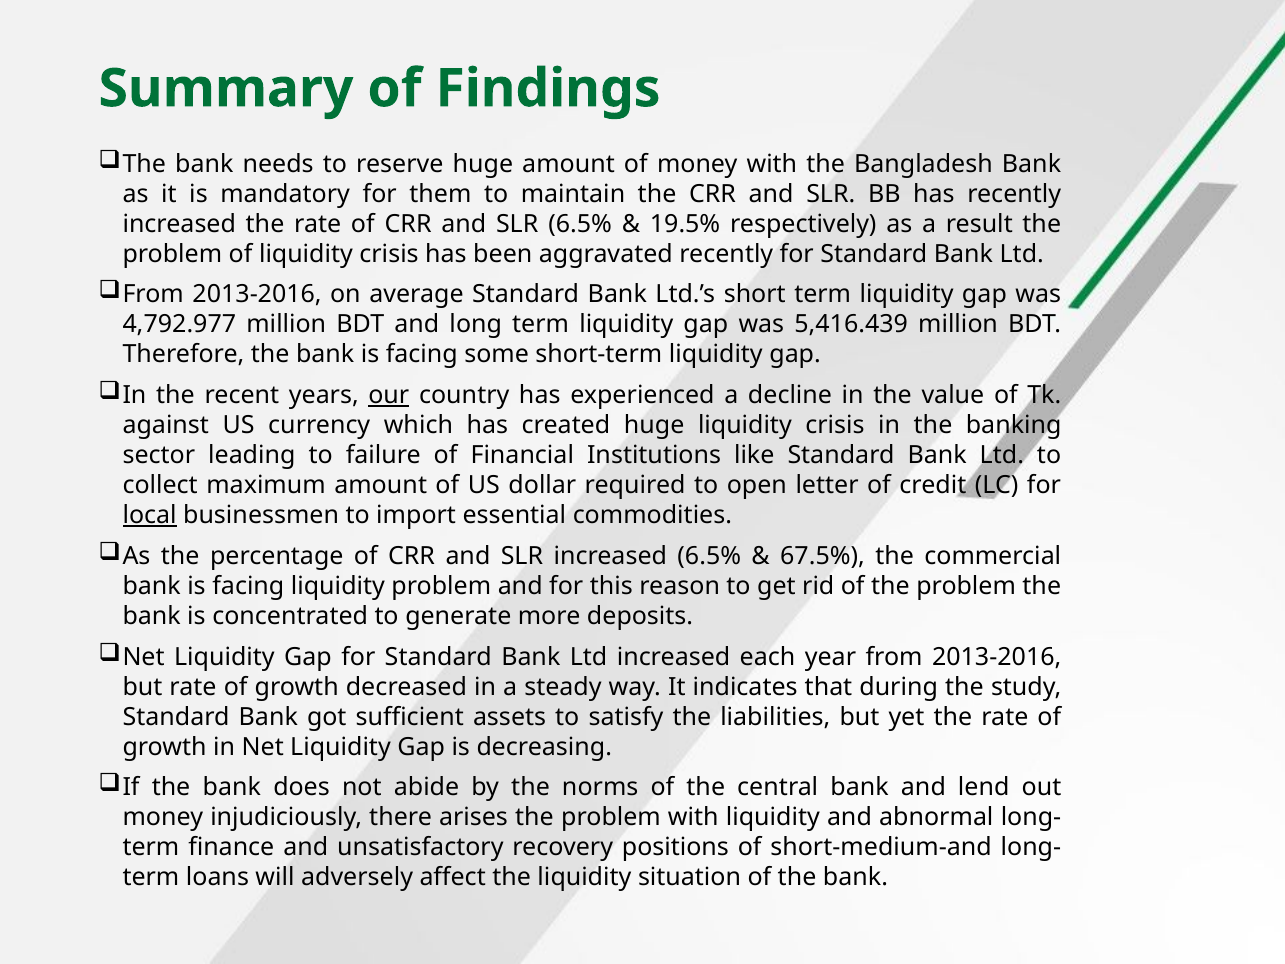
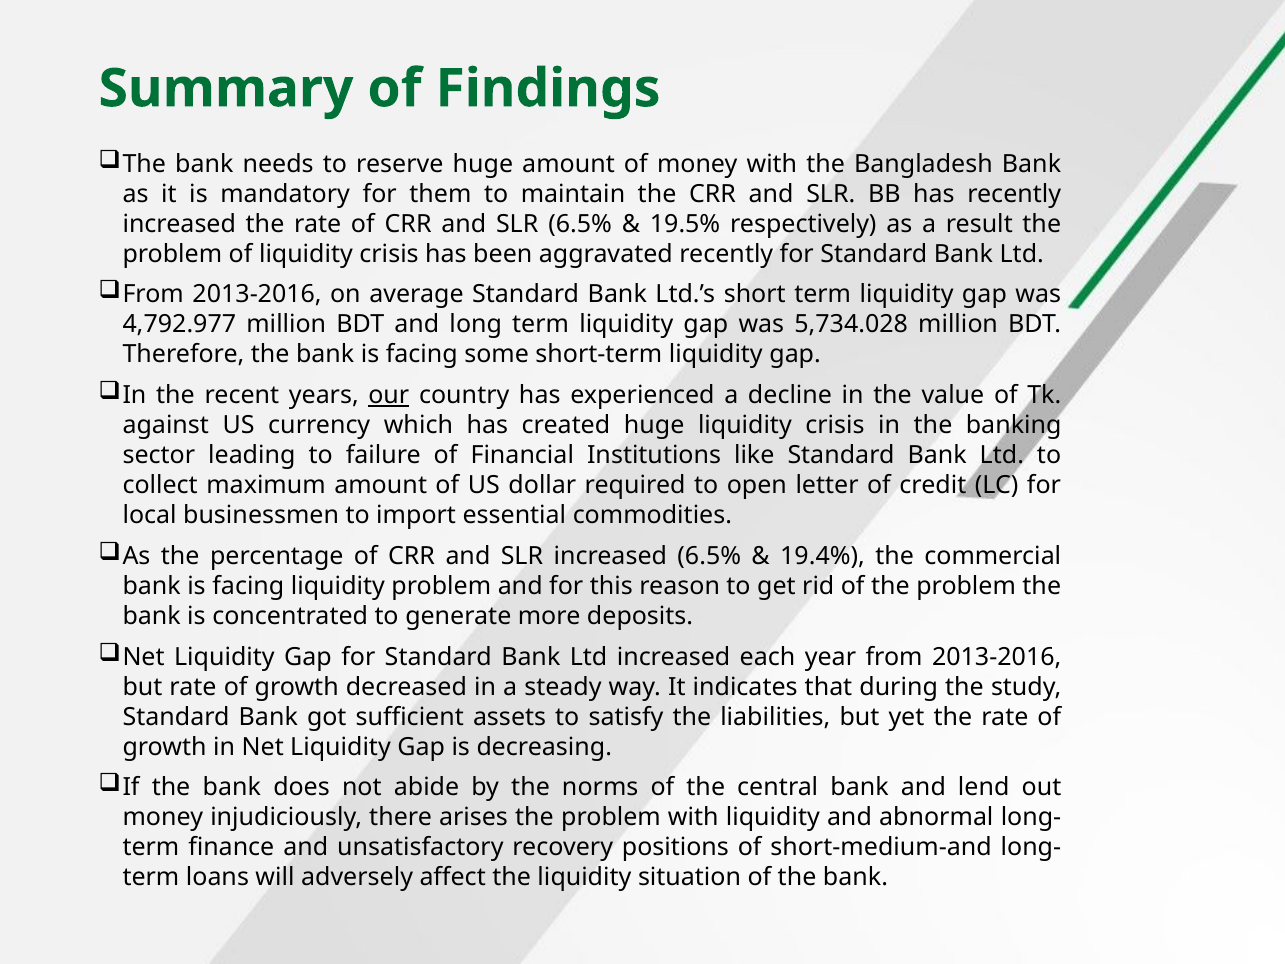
5,416.439: 5,416.439 -> 5,734.028 (851, 325)
local underline: present -> none (150, 515)
67.5%: 67.5% -> 19.4% (823, 556)
